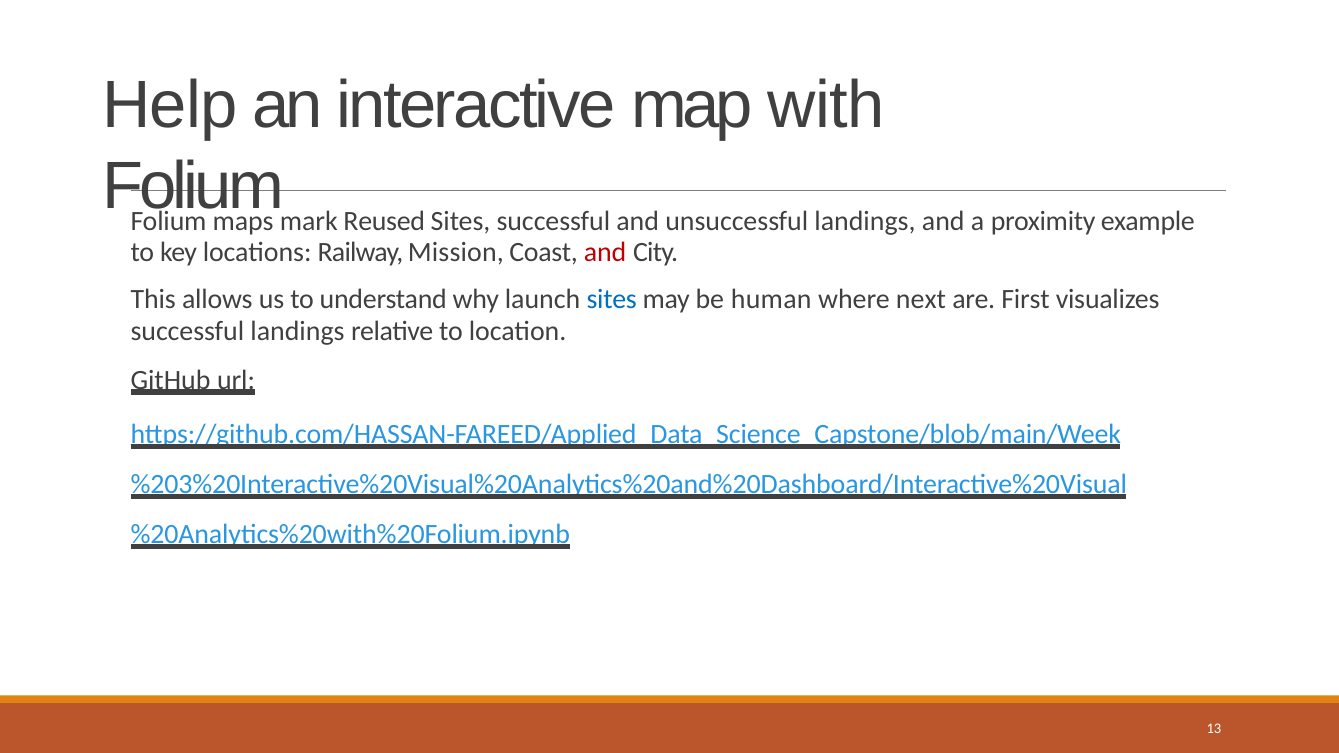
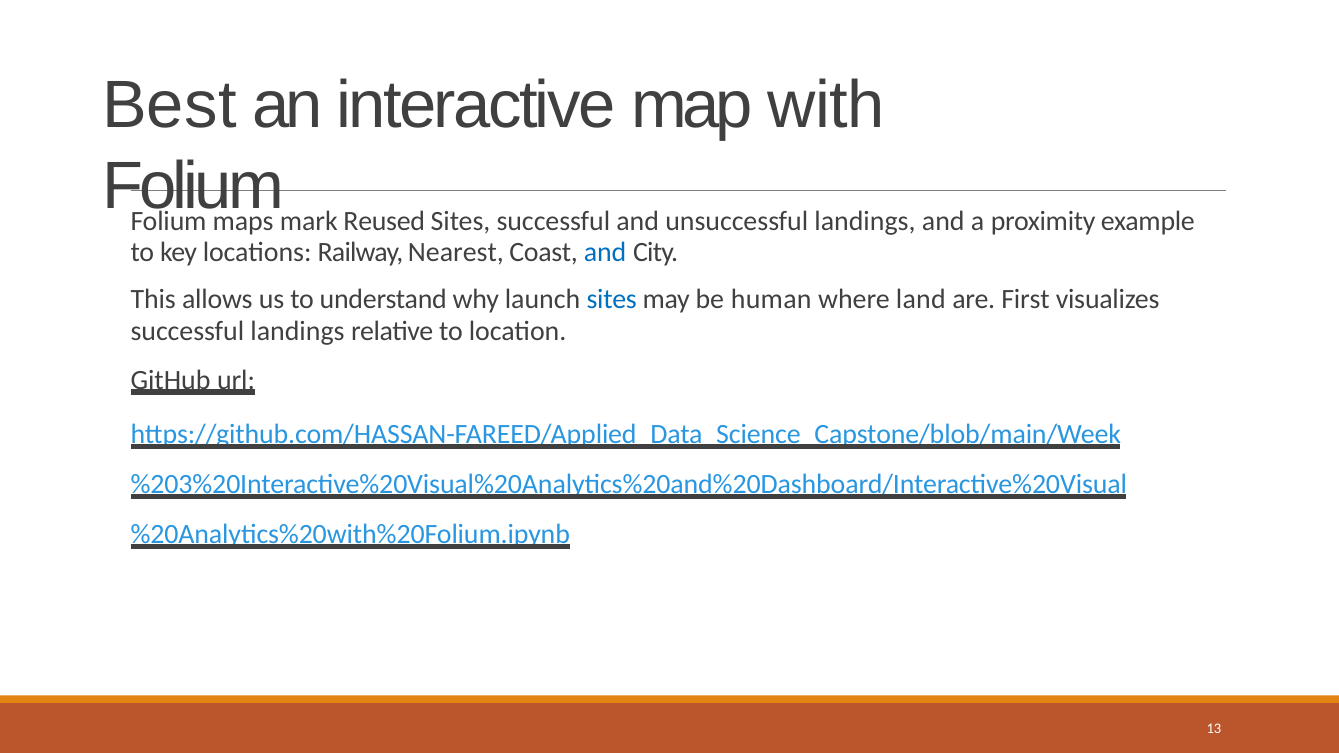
Help: Help -> Best (169, 106)
Mission: Mission -> Nearest (456, 252)
and colour: red -> blue (605, 252)
next: next -> land (921, 300)
